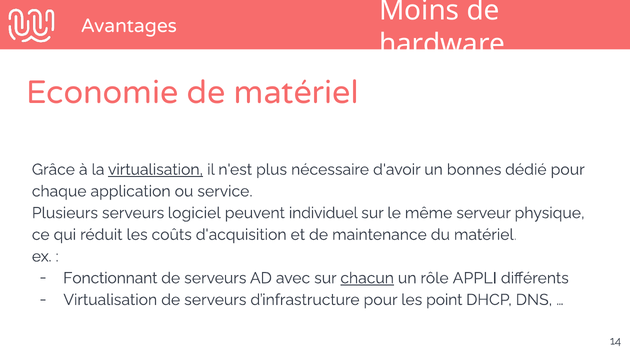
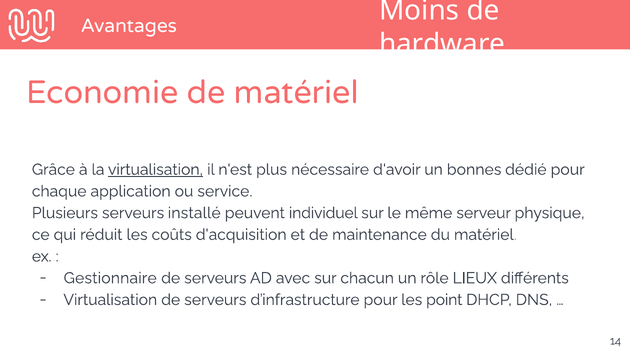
logiciel: logiciel -> installé (194, 213)
Fonctionnant: Fonctionnant -> Gestionnaire (110, 278)
chacun underline: present -> none (367, 278)
APPLI: APPLI -> LIEUX (475, 278)
